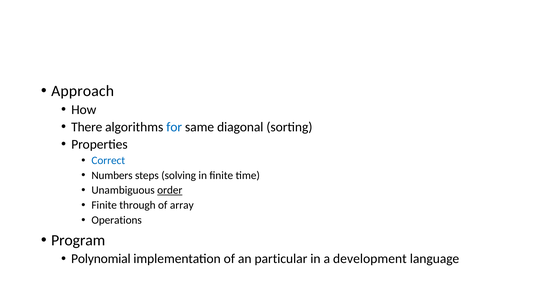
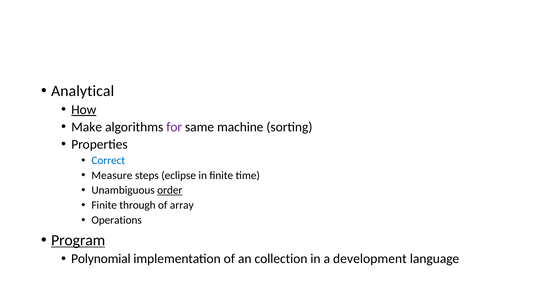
Approach: Approach -> Analytical (83, 91)
How underline: none -> present (84, 110)
There: There -> Make (87, 127)
for colour: blue -> purple (174, 127)
diagonal: diagonal -> machine (240, 127)
Numbers: Numbers -> Measure (112, 175)
solving: solving -> eclipse (179, 175)
Program underline: none -> present (78, 240)
particular: particular -> collection (281, 259)
